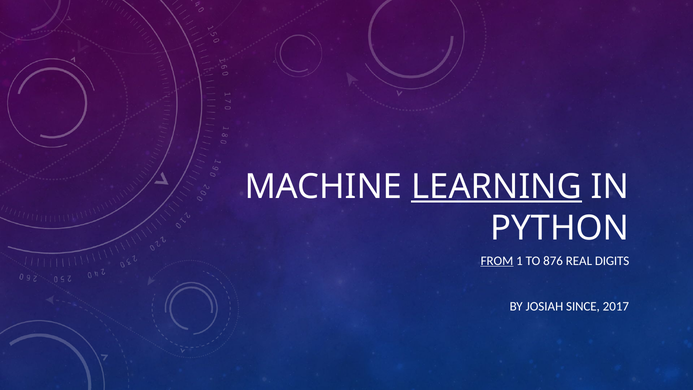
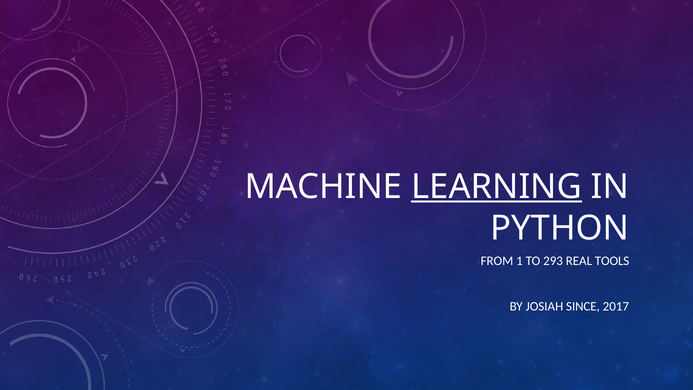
FROM underline: present -> none (497, 261)
876: 876 -> 293 (553, 261)
DIGITS: DIGITS -> TOOLS (612, 261)
